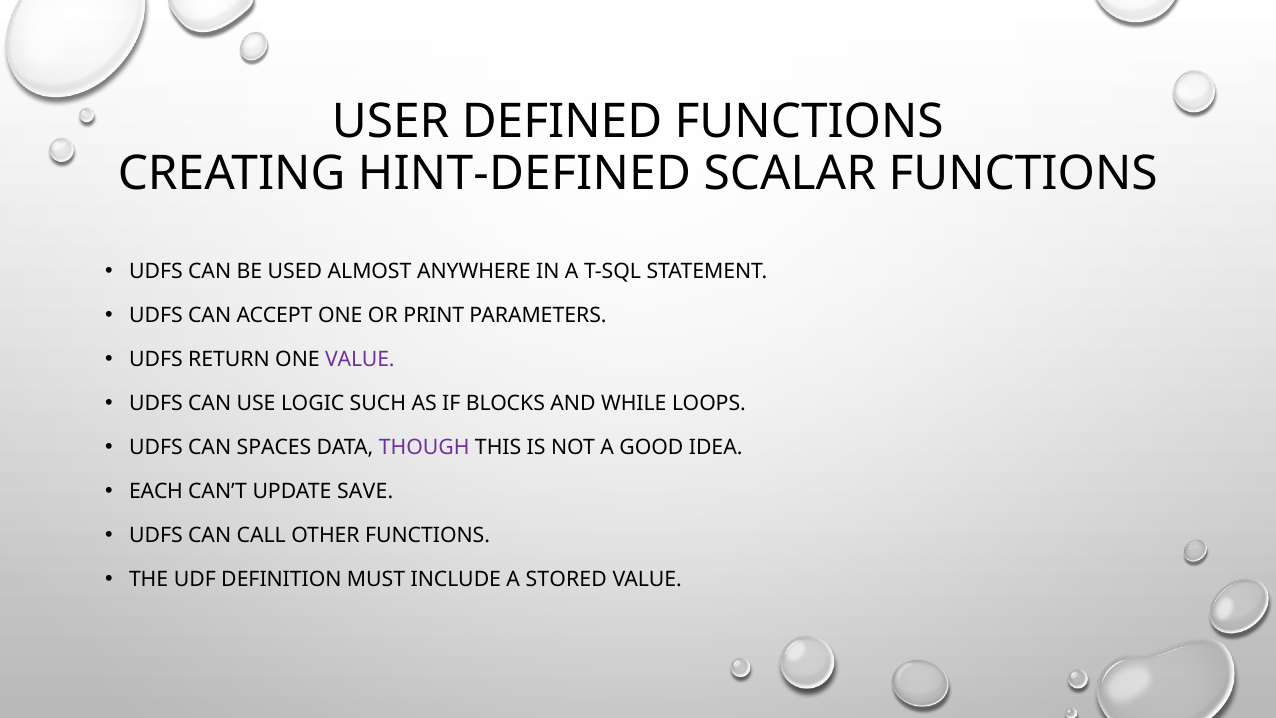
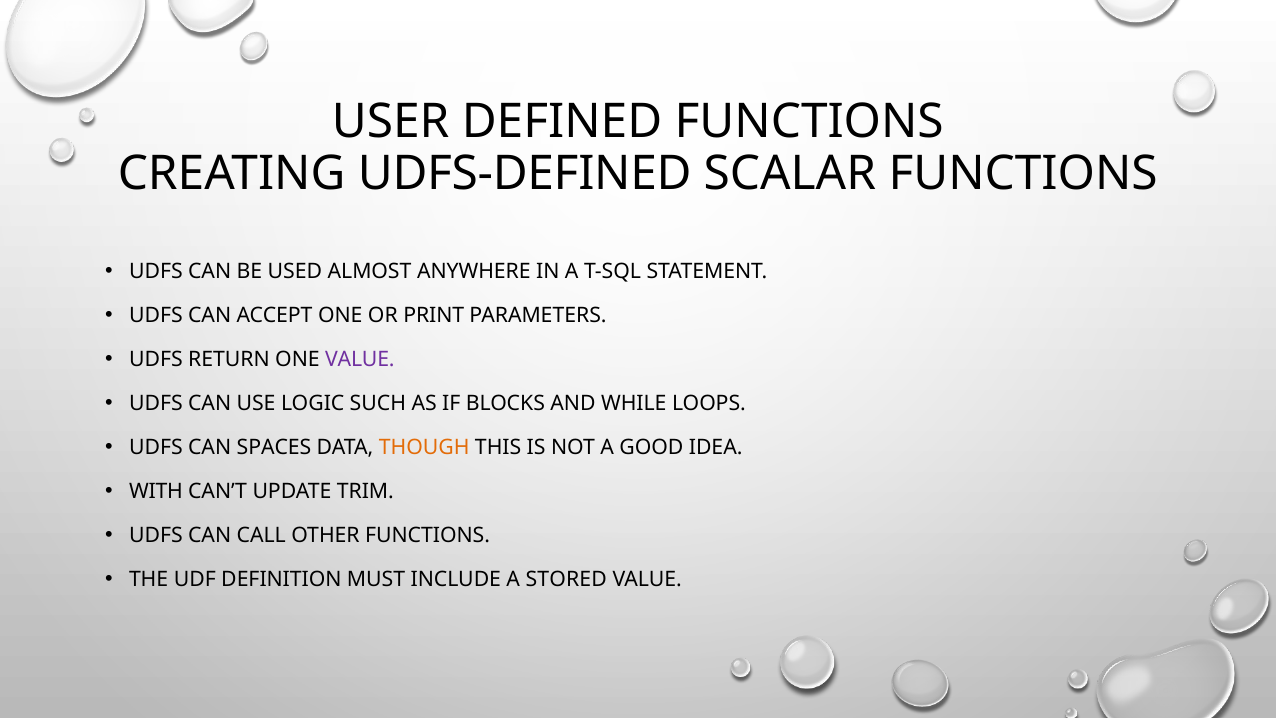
HINT-DEFINED: HINT-DEFINED -> UDFS-DEFINED (525, 174)
THOUGH colour: purple -> orange (424, 447)
EACH: EACH -> WITH (156, 491)
SAVE: SAVE -> TRIM (365, 491)
